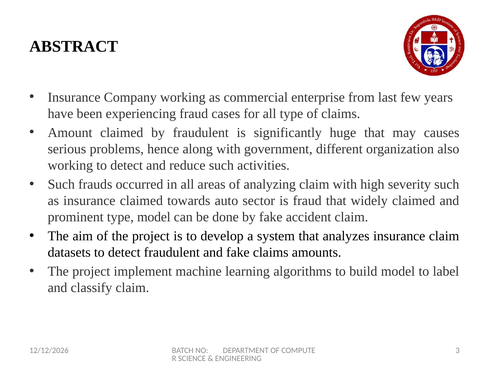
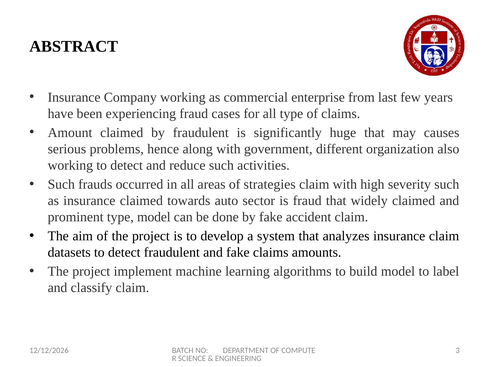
analyzing: analyzing -> strategies (270, 184)
